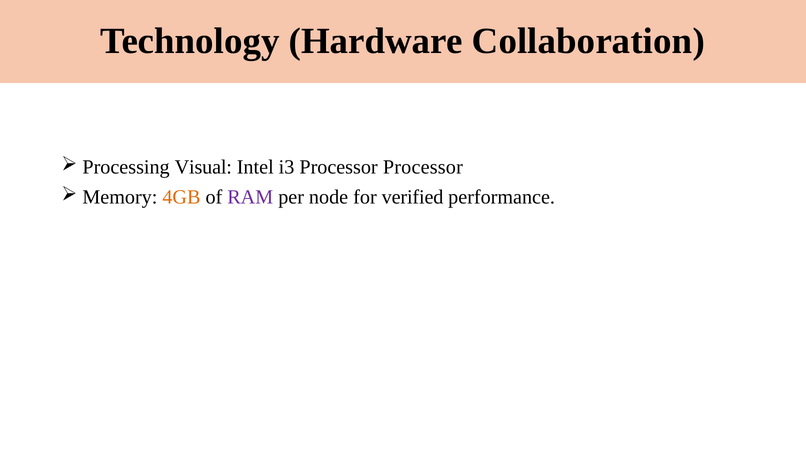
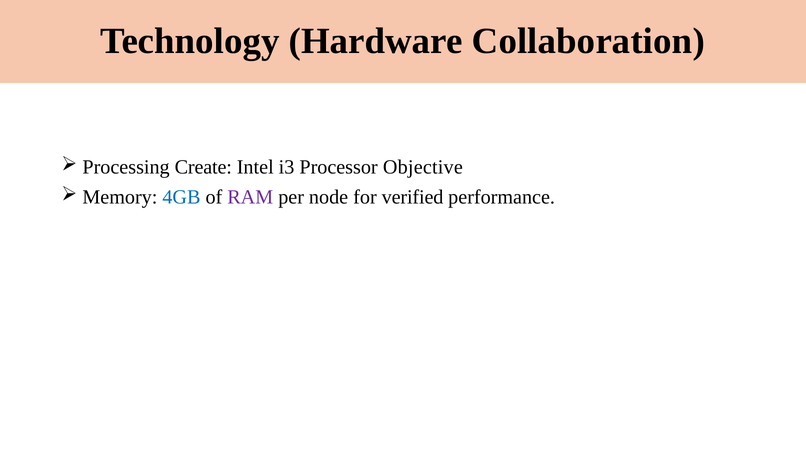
Visual: Visual -> Create (203, 167)
Processor Processor: Processor -> Objective (423, 167)
4GB colour: orange -> blue (181, 197)
